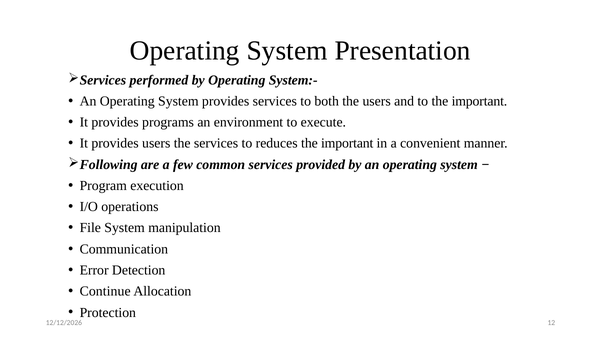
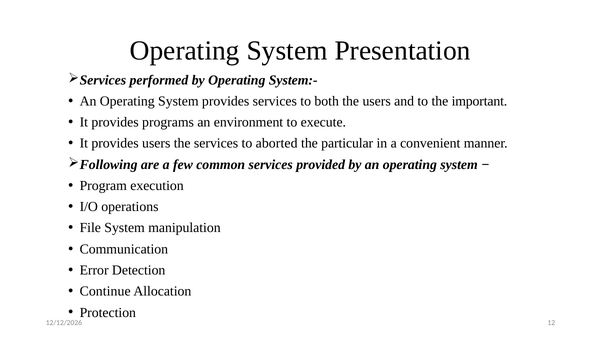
reduces: reduces -> aborted (277, 143)
important: important -> particular (347, 143)
